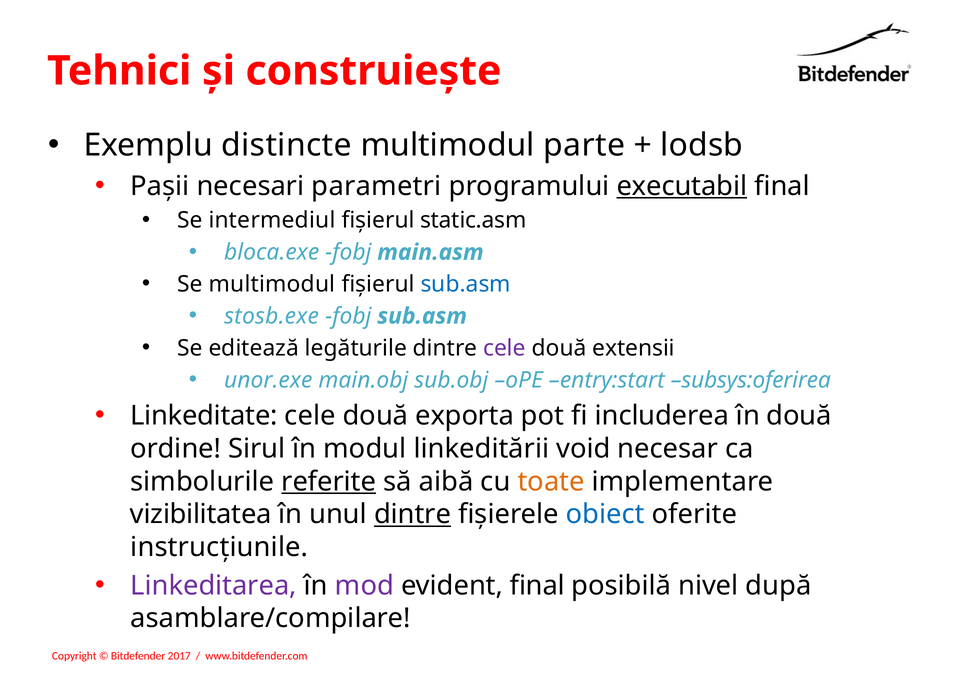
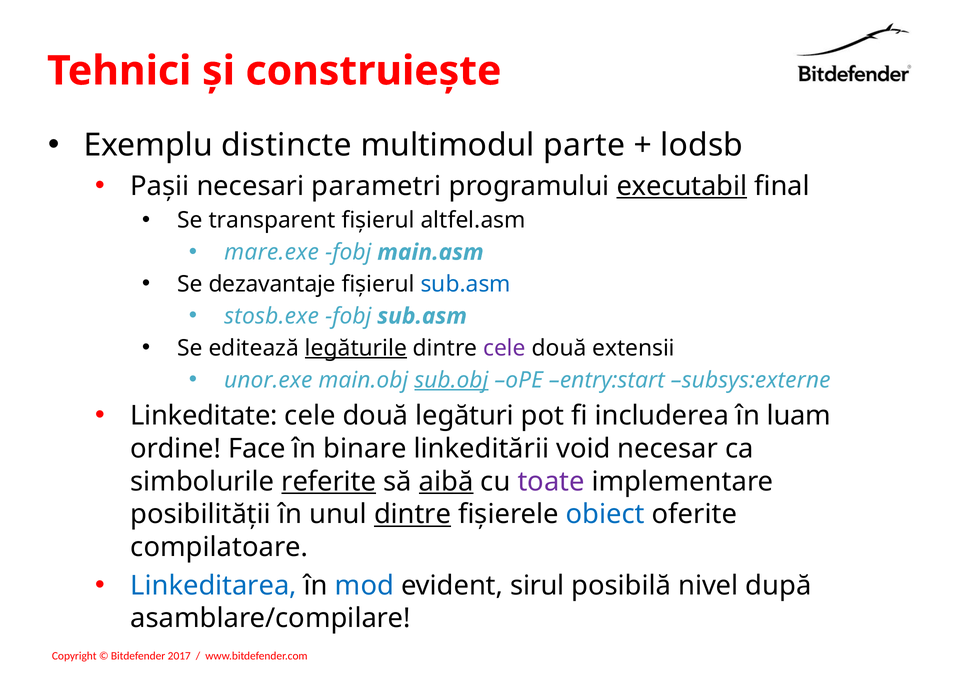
intermediul: intermediul -> transparent (272, 220)
static.asm: static.asm -> altfel.asm (473, 220)
bloca.exe: bloca.exe -> mare.exe (272, 252)
Se multimodul: multimodul -> dezavantaje (272, 284)
legăturile underline: none -> present (356, 348)
sub.obj underline: none -> present (451, 380)
subsys:oferirea: subsys:oferirea -> subsys:externe (751, 380)
exporta: exporta -> legături (465, 416)
în două: două -> luam (799, 416)
Sirul: Sirul -> Face (257, 449)
modul: modul -> binare (365, 449)
aibă underline: none -> present (446, 482)
toate colour: orange -> purple (551, 482)
vizibilitatea: vizibilitatea -> posibilității (201, 515)
instrucțiunile: instrucțiunile -> compilatoare (219, 547)
Linkeditarea colour: purple -> blue (214, 586)
mod colour: purple -> blue (364, 586)
evident final: final -> sirul (537, 586)
